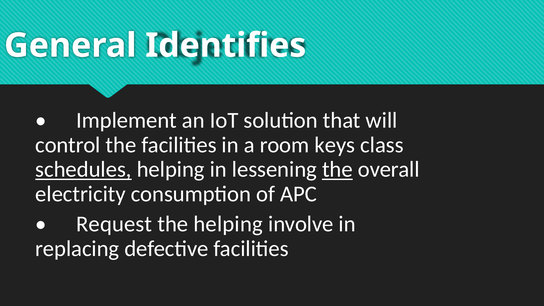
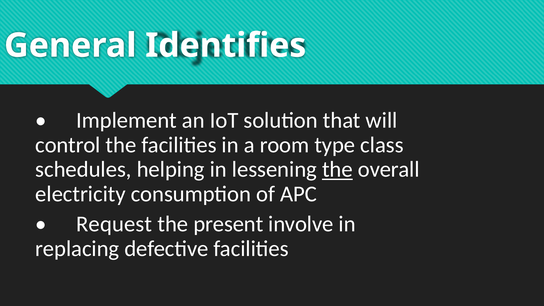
keys: keys -> type (335, 145)
schedules underline: present -> none (83, 169)
the helping: helping -> present (228, 224)
